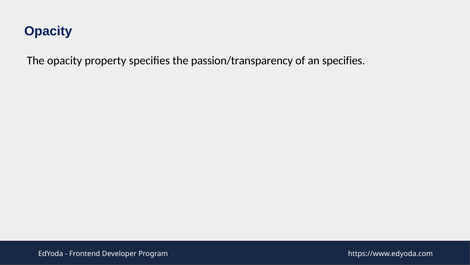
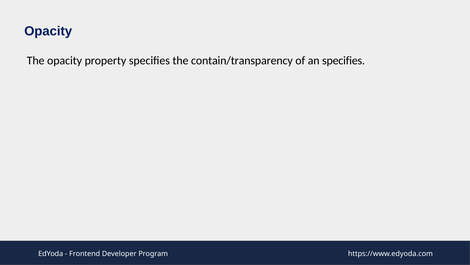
passion/transparency: passion/transparency -> contain/transparency (242, 60)
